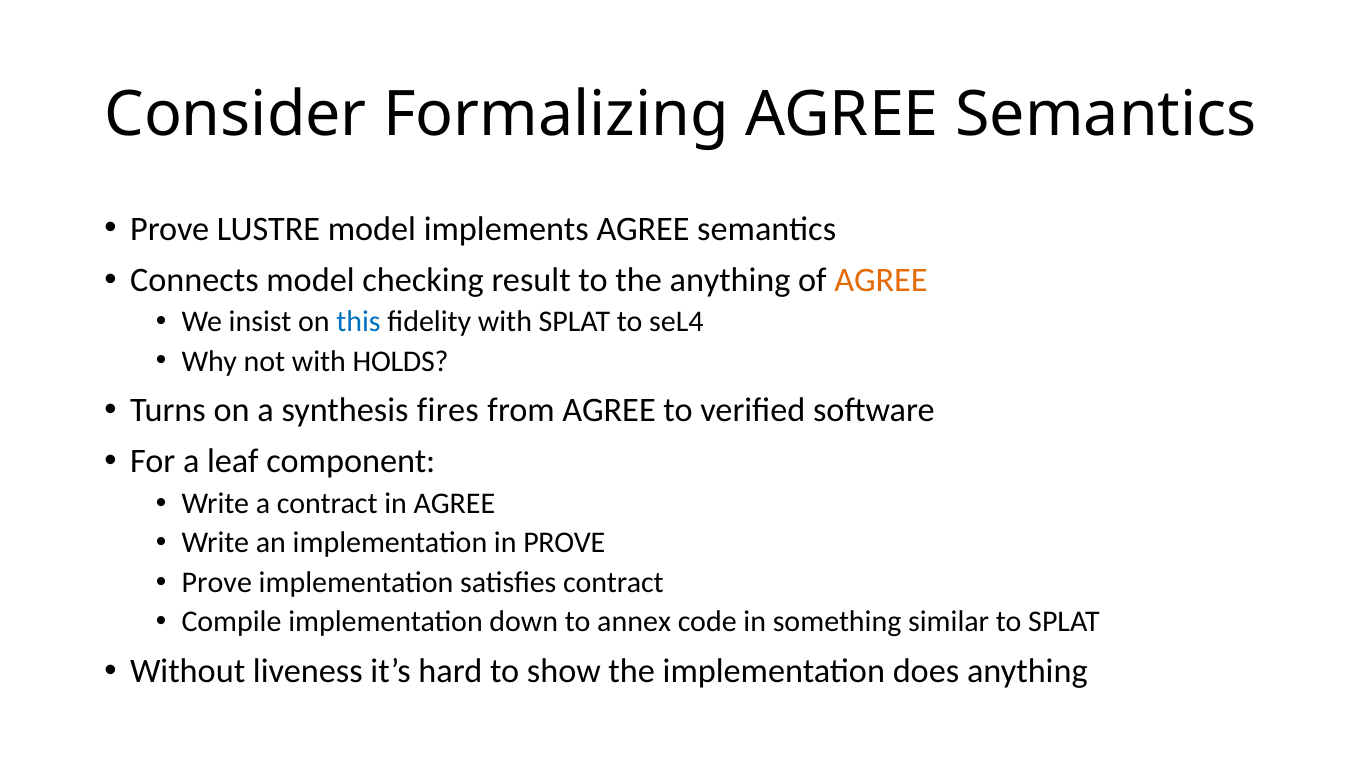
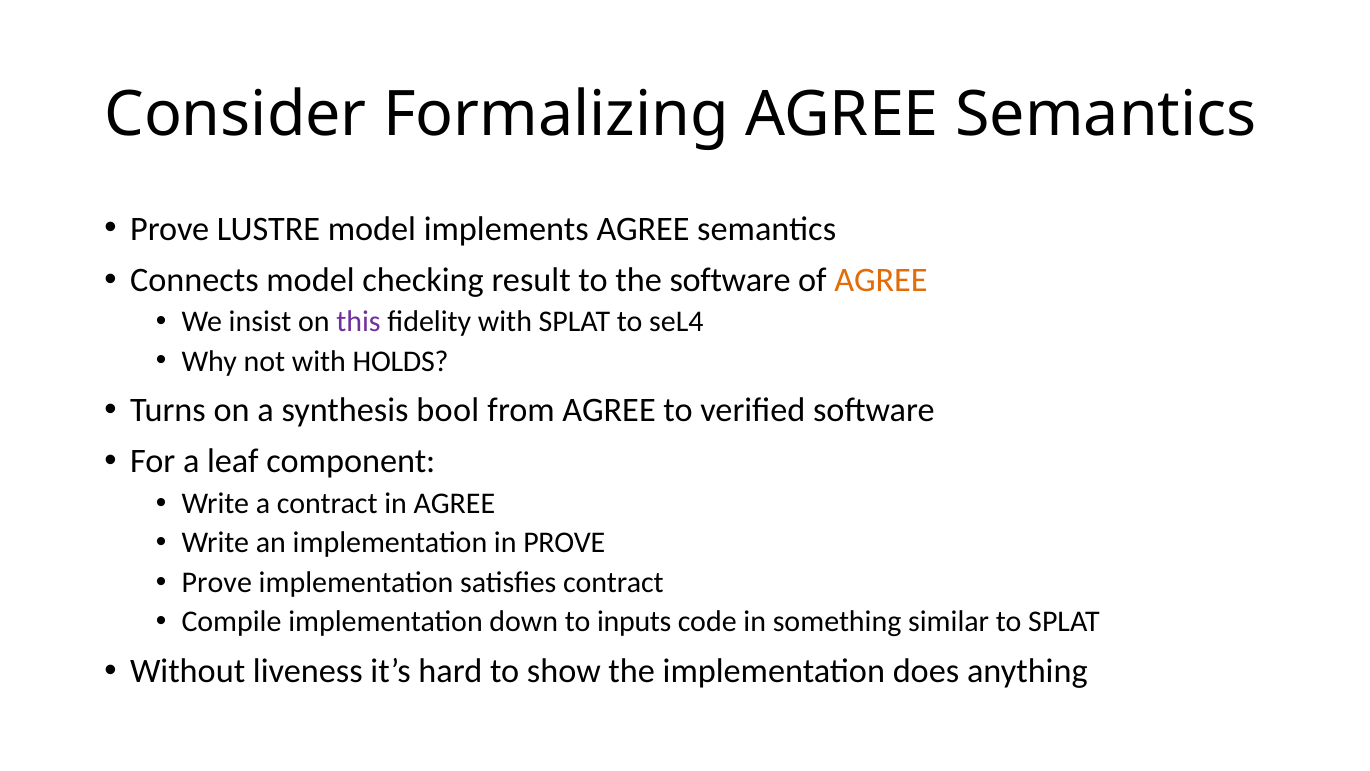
the anything: anything -> software (730, 280)
this colour: blue -> purple (359, 322)
fires: fires -> bool (448, 410)
annex: annex -> inputs (634, 622)
